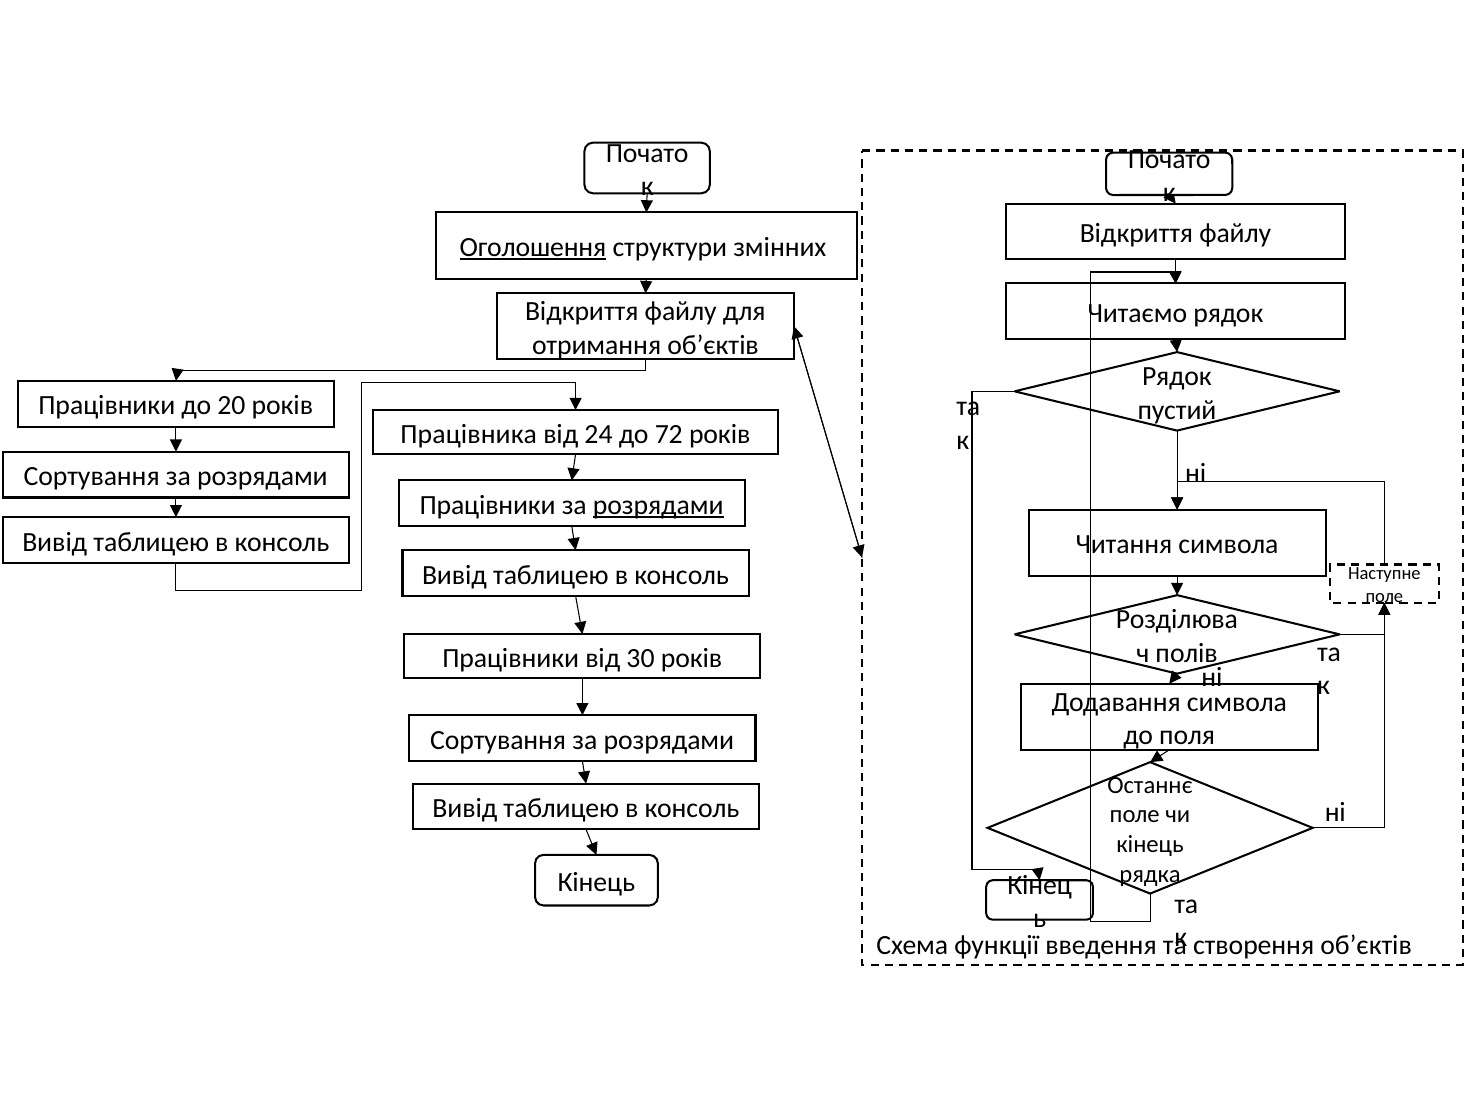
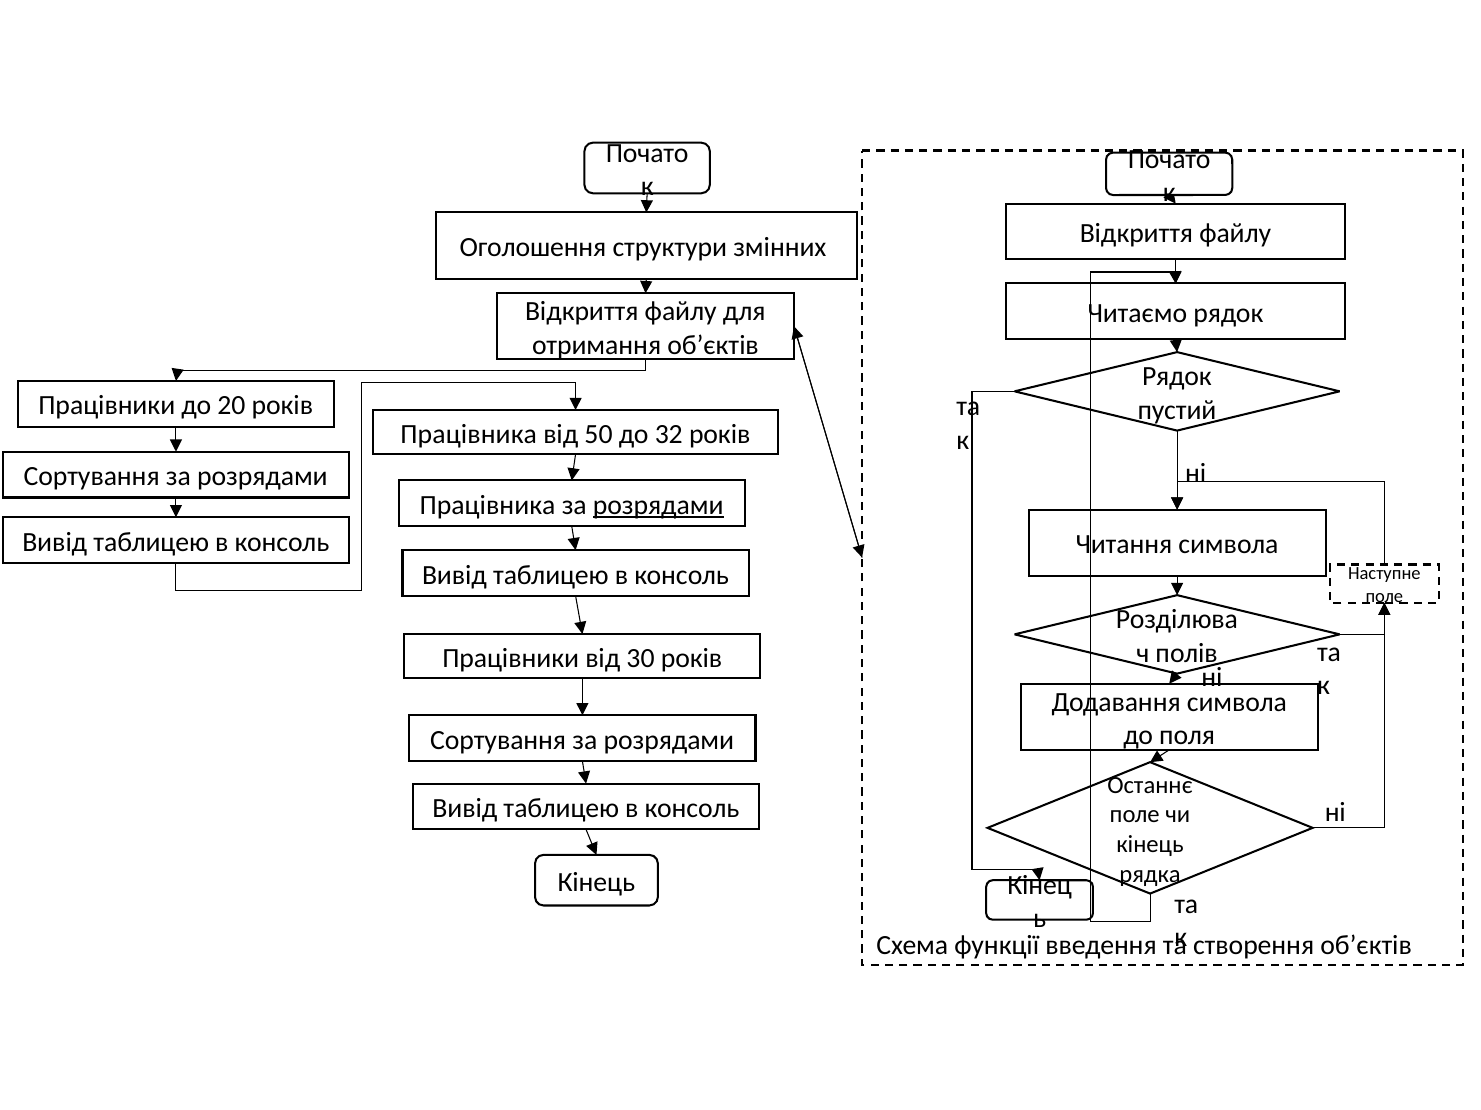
Оголошення underline: present -> none (533, 248)
24: 24 -> 50 (599, 434)
72: 72 -> 32 (669, 434)
Працівники: Працівники -> Пpацівника (487, 506)
